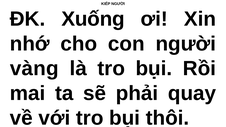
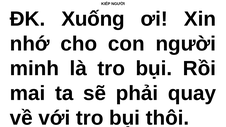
vàng: vàng -> minh (34, 69)
